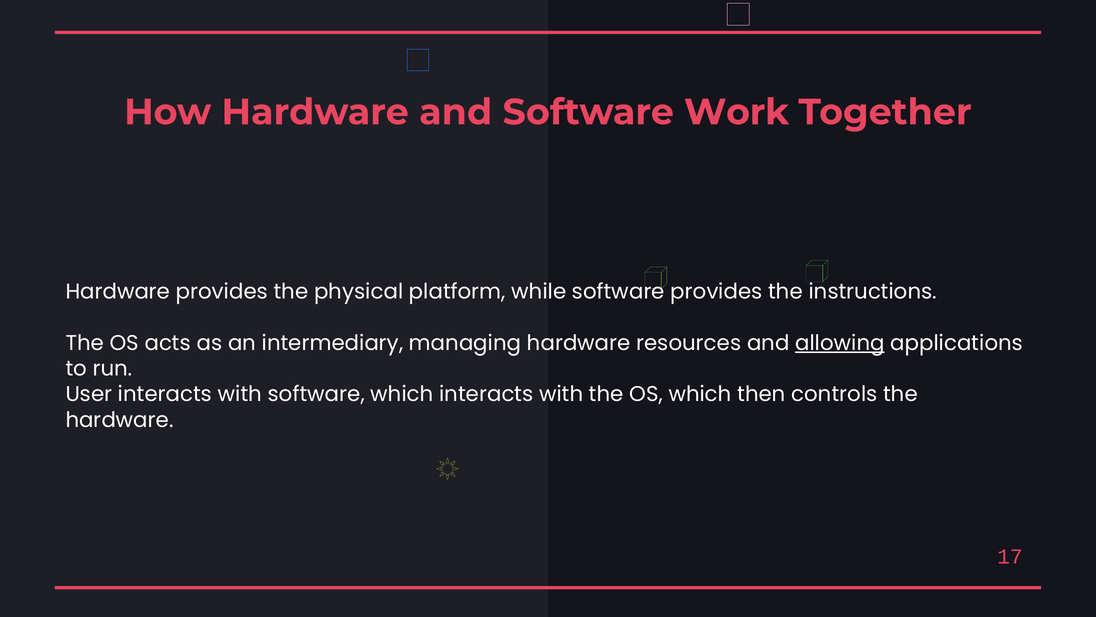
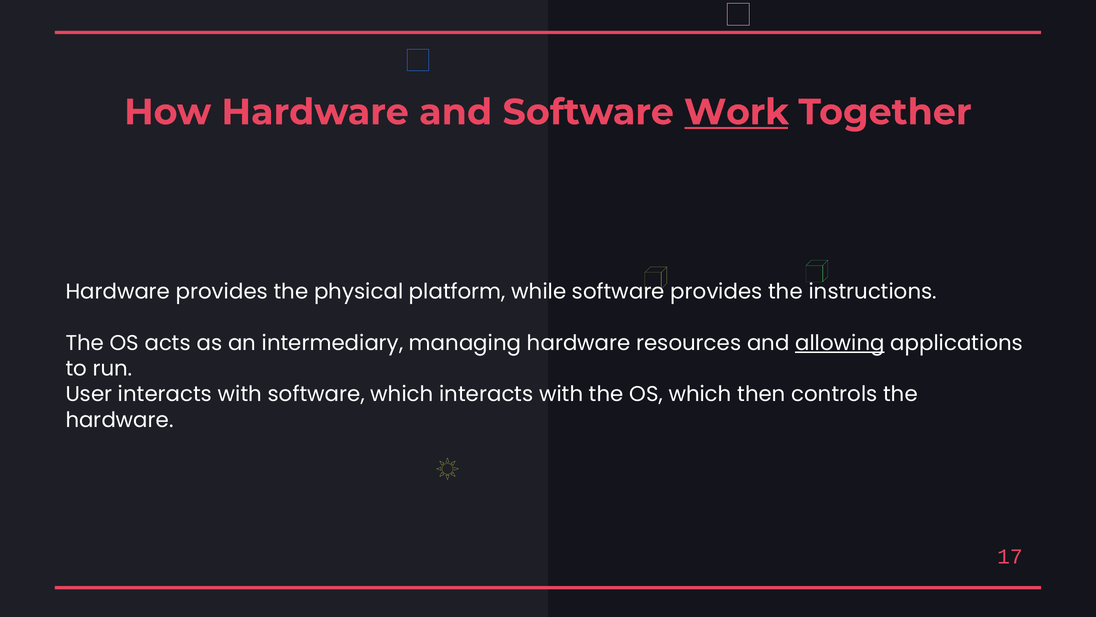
Work underline: none -> present (736, 112)
